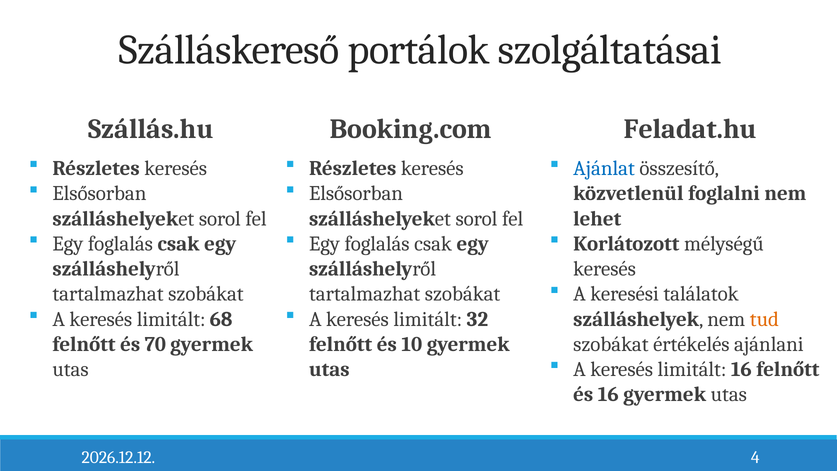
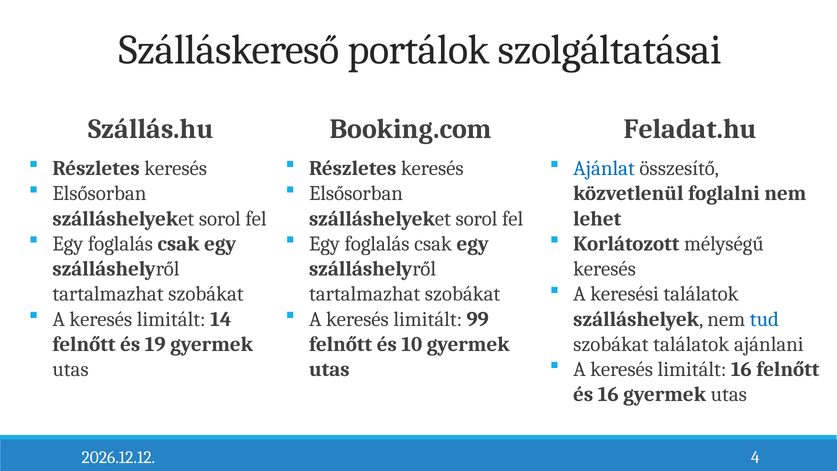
68: 68 -> 14 (221, 319)
32: 32 -> 99 (478, 319)
tud colour: orange -> blue (764, 319)
70: 70 -> 19 (155, 344)
szobákat értékelés: értékelés -> találatok (691, 344)
